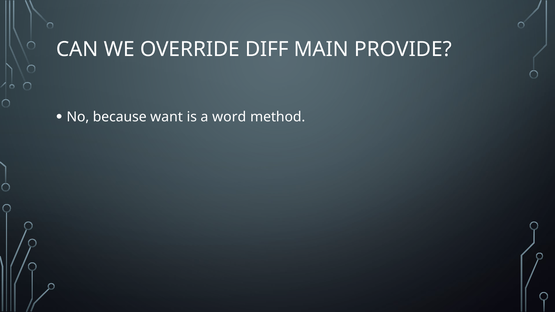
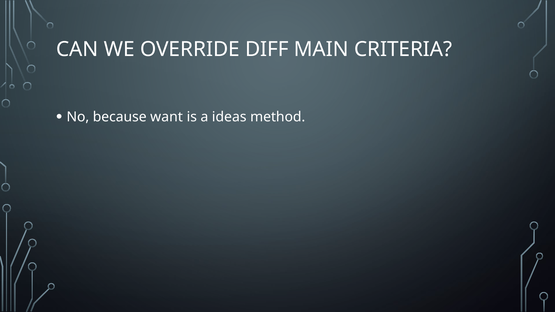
PROVIDE: PROVIDE -> CRITERIA (403, 49)
word: word -> ideas (229, 117)
